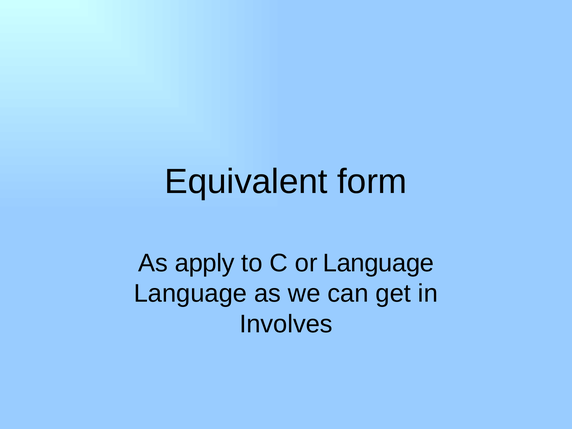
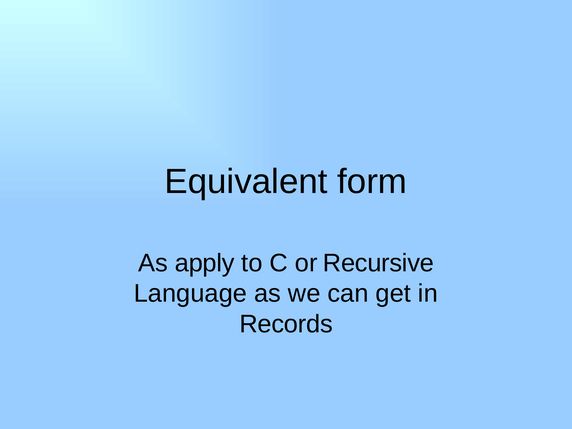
or Language: Language -> Recursive (378, 263)
Involves: Involves -> Records (286, 324)
